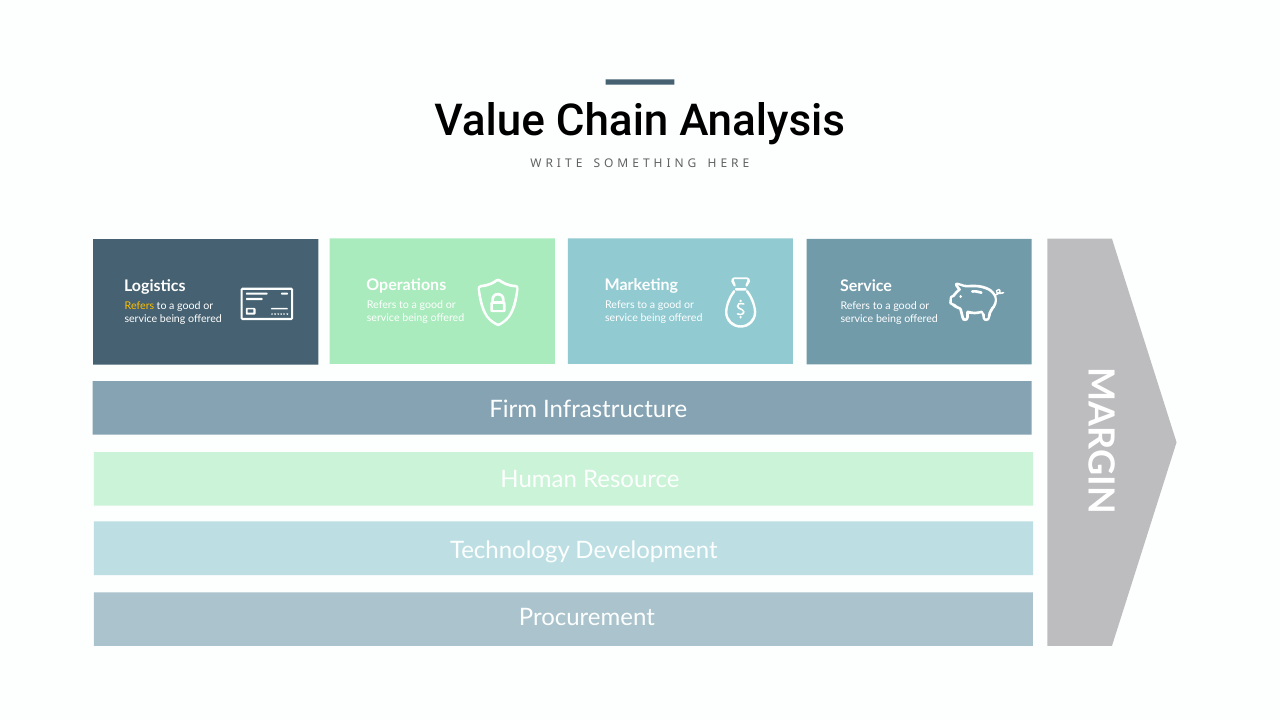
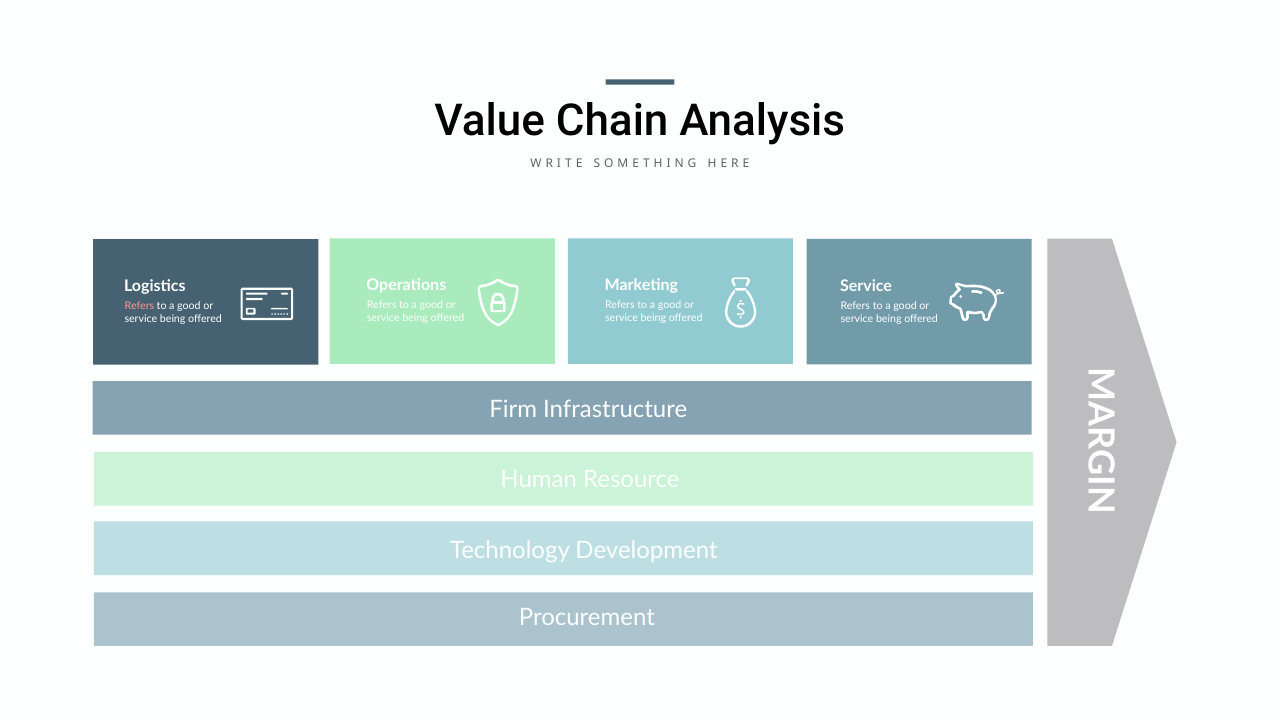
Refers colour: yellow -> pink (139, 306)
